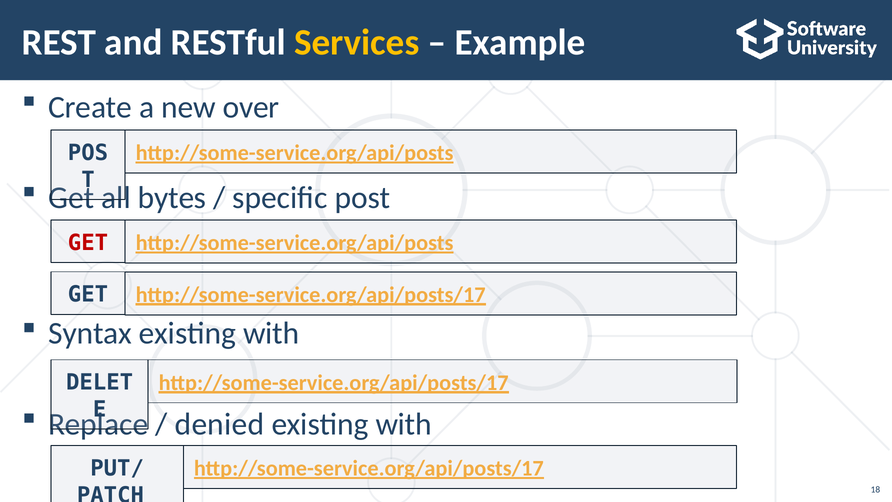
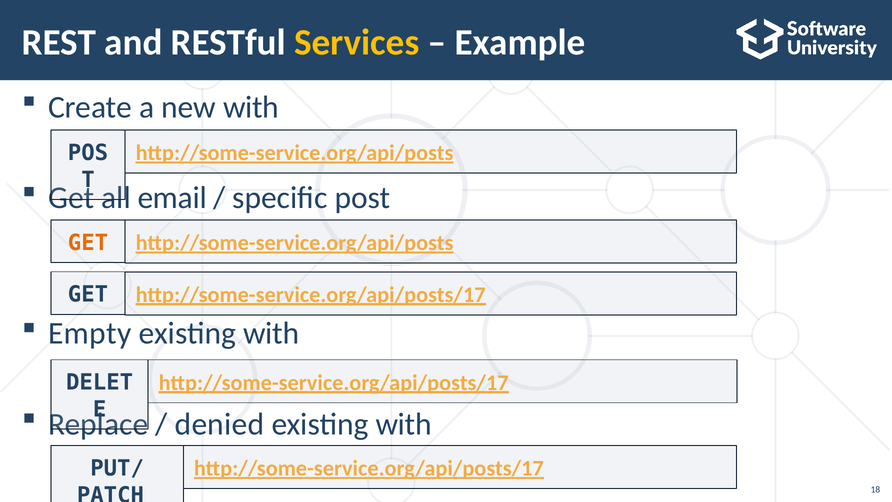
new over: over -> with (251, 107)
bytes: bytes -> email (172, 198)
GET colour: red -> orange (88, 243)
Syntax: Syntax -> Empty (90, 333)
